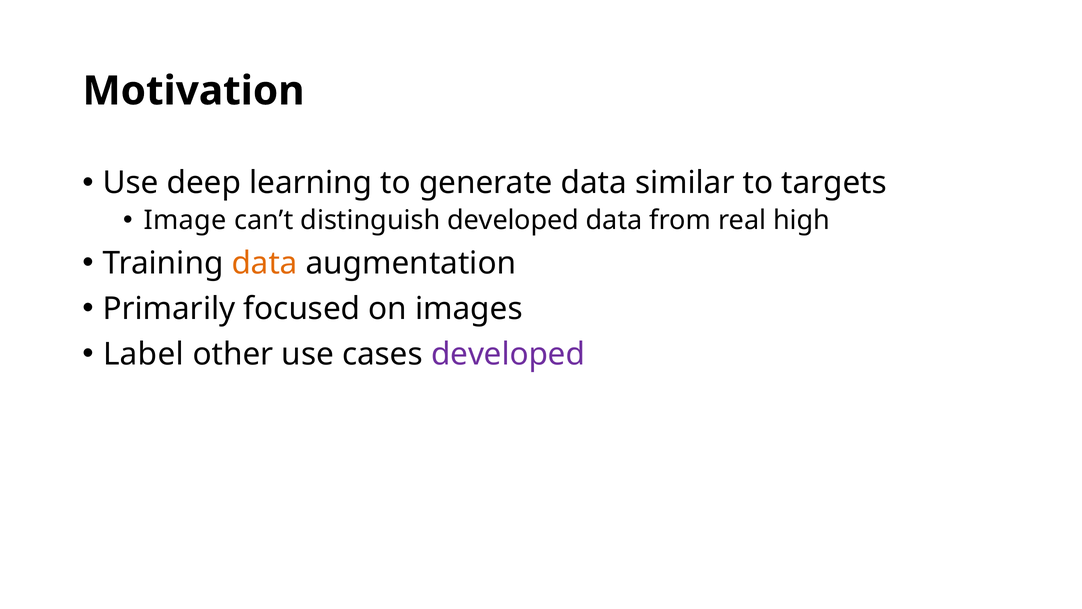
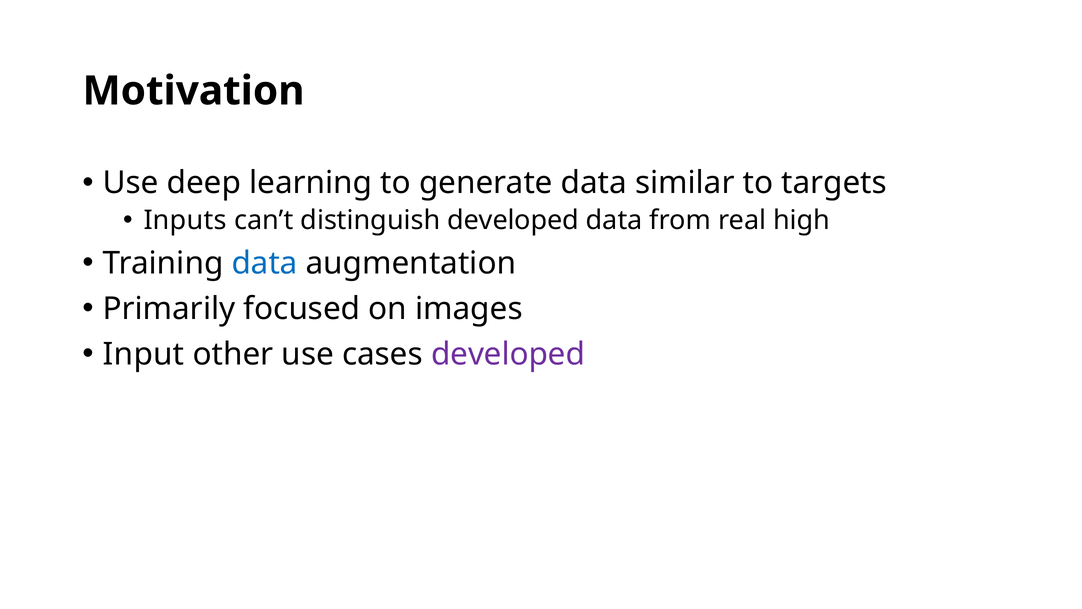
Image: Image -> Inputs (185, 220)
data colour: orange -> blue (265, 263)
Label: Label -> Input (144, 354)
